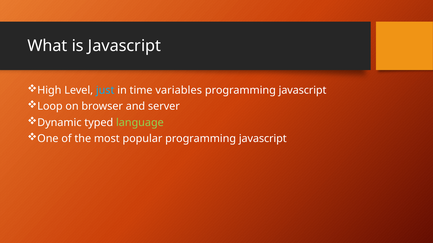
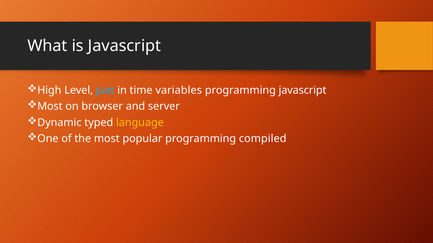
Loop: Loop -> Most (50, 107)
language colour: light green -> yellow (140, 123)
popular programming javascript: javascript -> compiled (263, 139)
